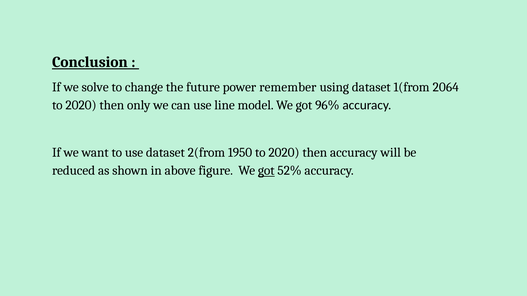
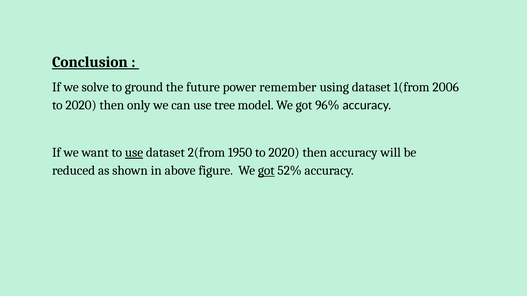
change: change -> ground (144, 87)
2064: 2064 -> 2006 (446, 87)
line: line -> tree (225, 105)
use underline: none -> present (134, 153)
